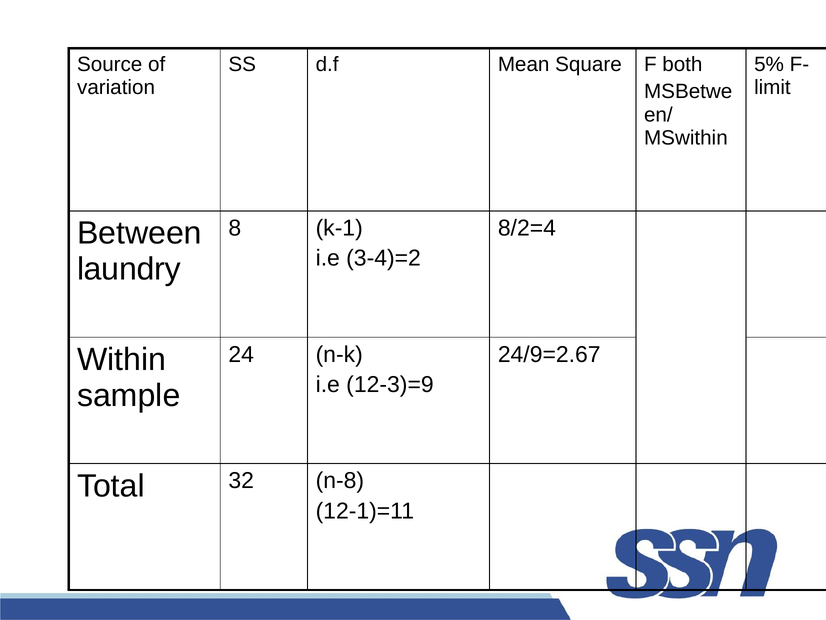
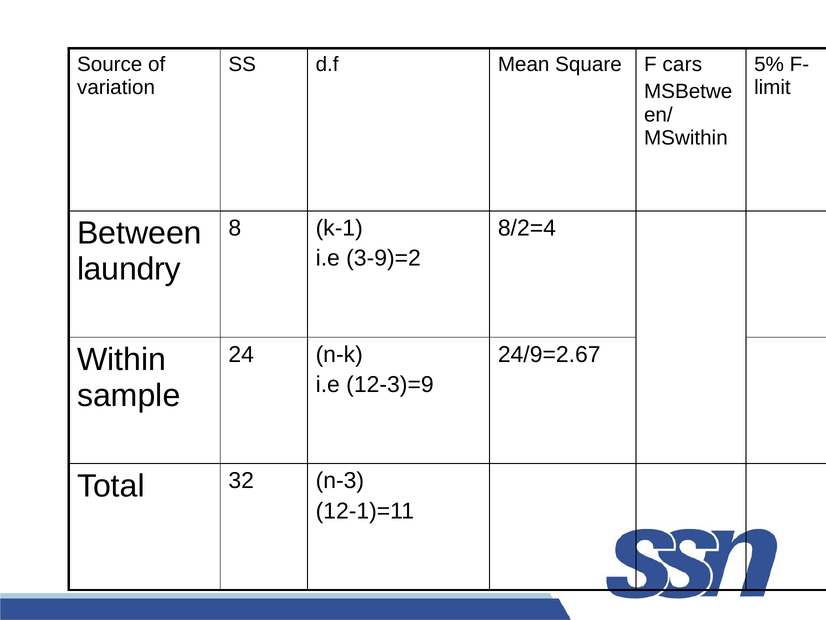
both: both -> cars (682, 64)
3-4)=2: 3-4)=2 -> 3-9)=2 (384, 258)
n-8: n-8 -> n-3 (340, 480)
